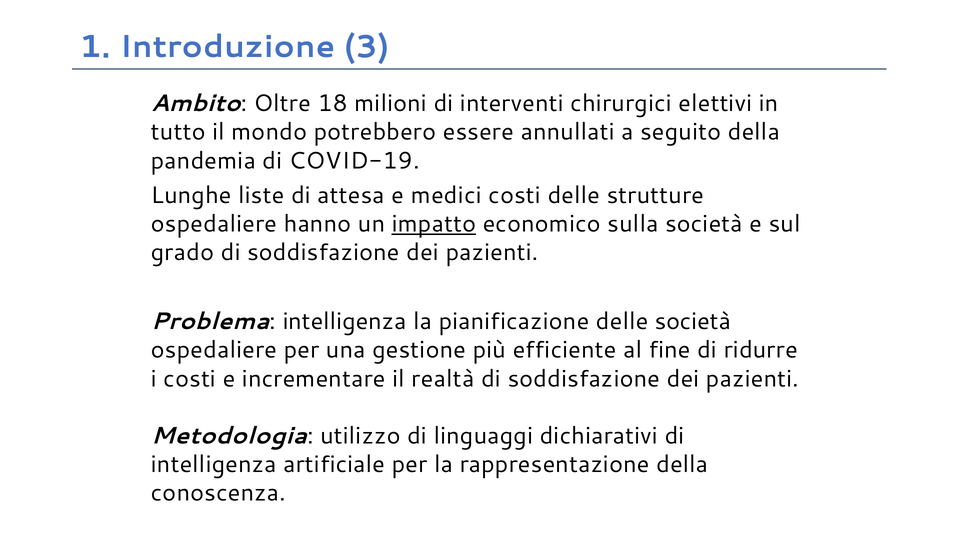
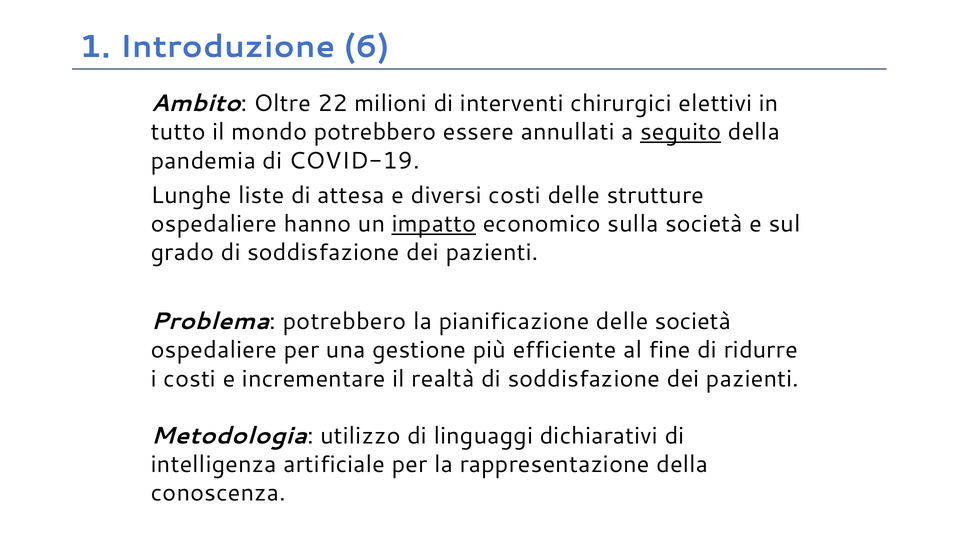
3: 3 -> 6 (367, 47)
18: 18 -> 22 (333, 104)
seguito underline: none -> present (681, 132)
medici: medici -> diversi (446, 195)
Problema intelligenza: intelligenza -> potrebbero (344, 322)
